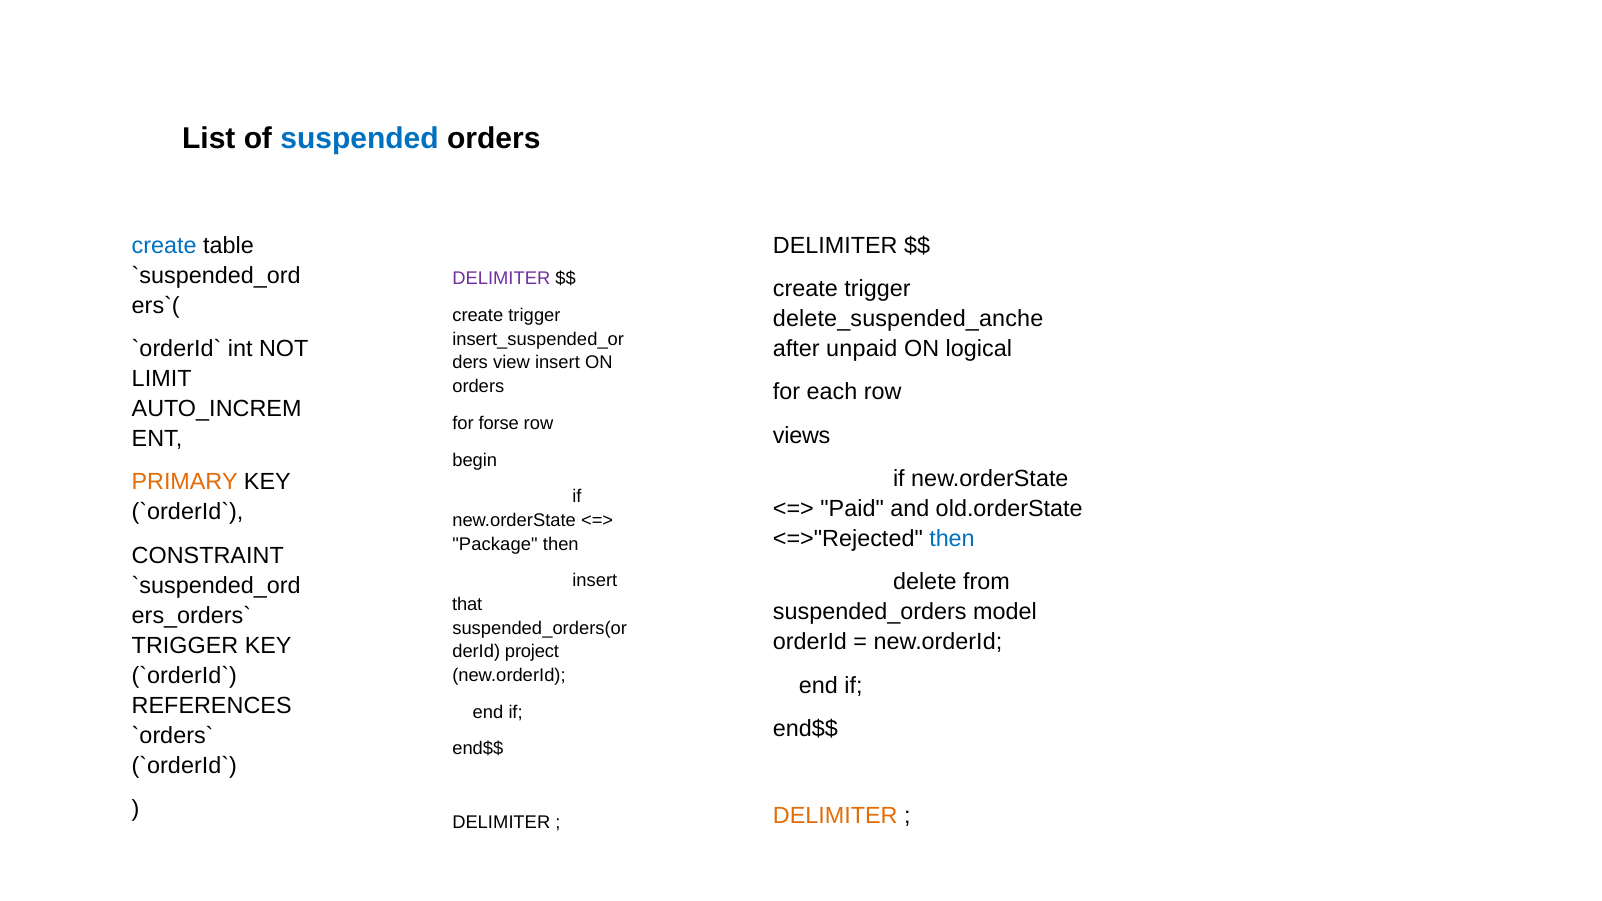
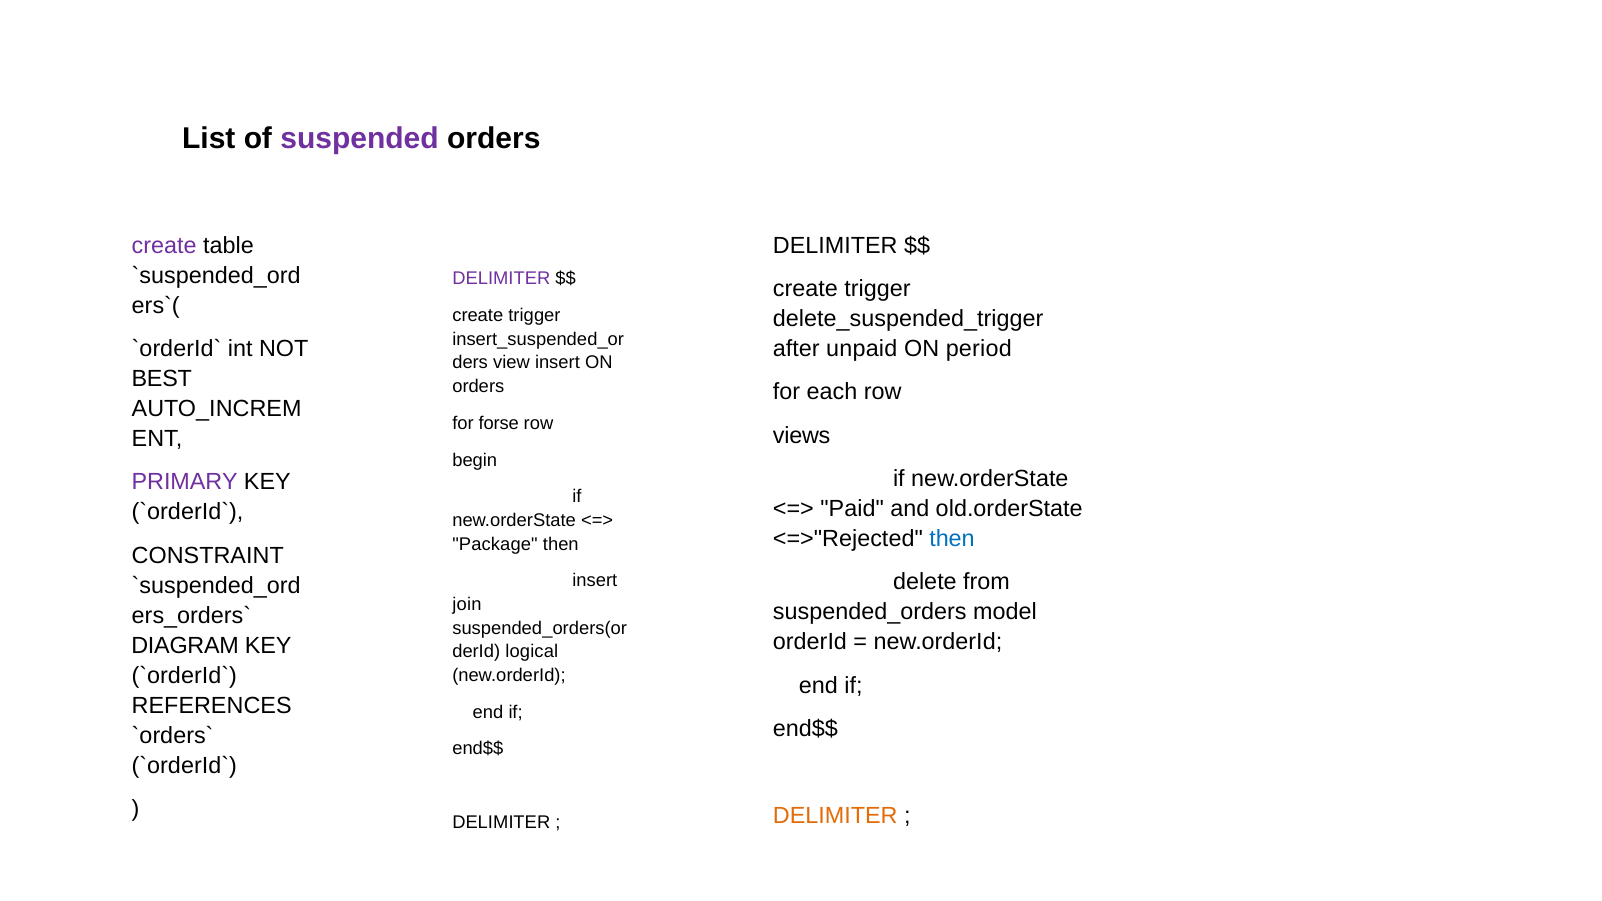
suspended colour: blue -> purple (360, 138)
create colour: blue -> purple (164, 246)
delete_suspended_anche: delete_suspended_anche -> delete_suspended_trigger (908, 319)
logical: logical -> period (979, 349)
LIMIT: LIMIT -> BEST (162, 379)
PRIMARY colour: orange -> purple (185, 482)
that: that -> join (467, 605)
TRIGGER: TRIGGER -> DIAGRAM (185, 645)
project: project -> logical (532, 652)
